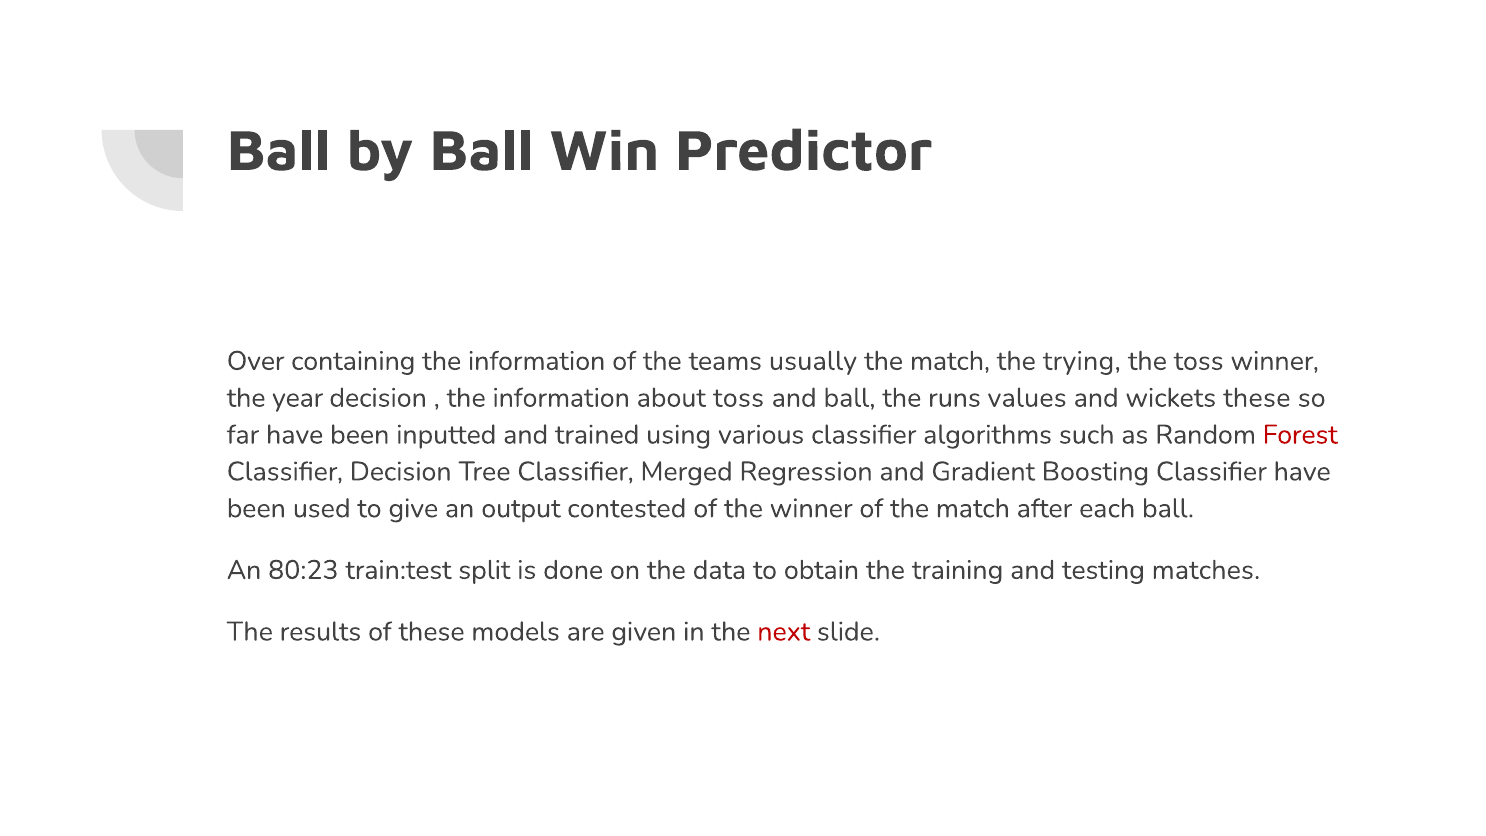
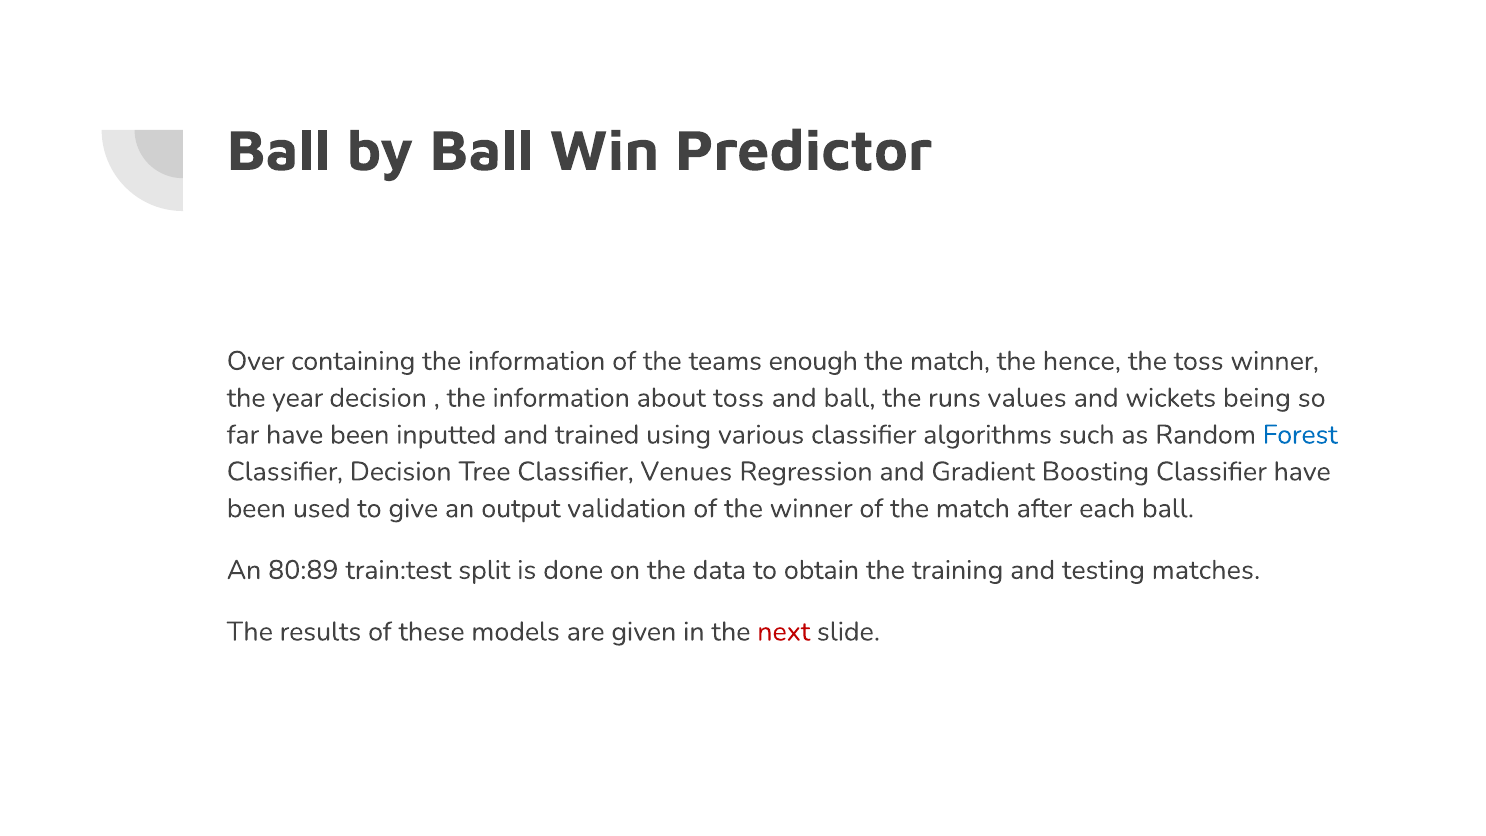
usually: usually -> enough (813, 361)
trying: trying -> hence (1082, 361)
wickets these: these -> being (1257, 398)
Forest colour: red -> blue (1300, 435)
Merged: Merged -> Venues (686, 472)
contested: contested -> validation (627, 508)
80:23: 80:23 -> 80:89 (303, 570)
